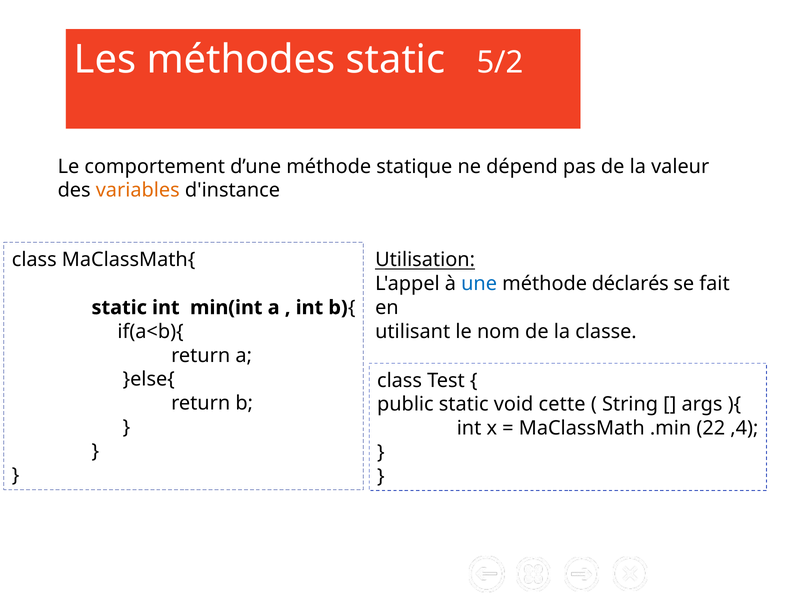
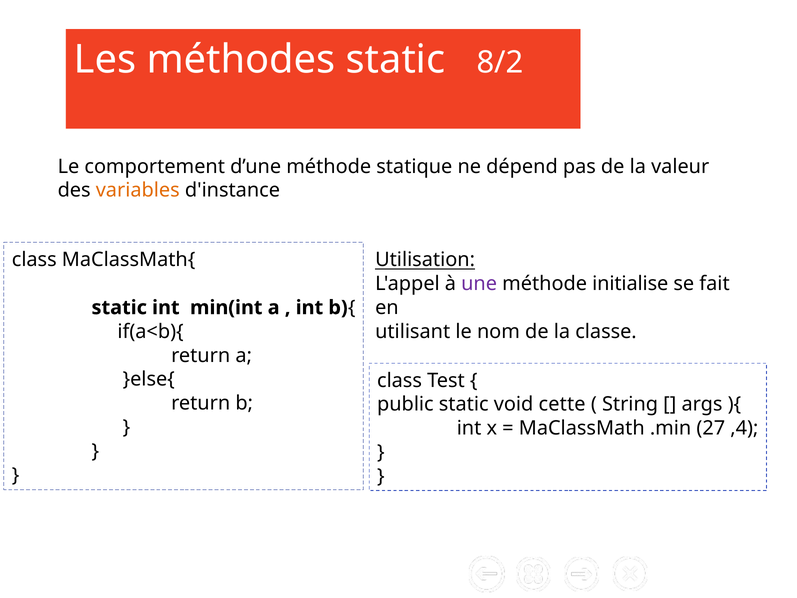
5/2: 5/2 -> 8/2 (500, 63)
une colour: blue -> purple (479, 284)
déclarés: déclarés -> initialise (630, 284)
22: 22 -> 27 (711, 428)
